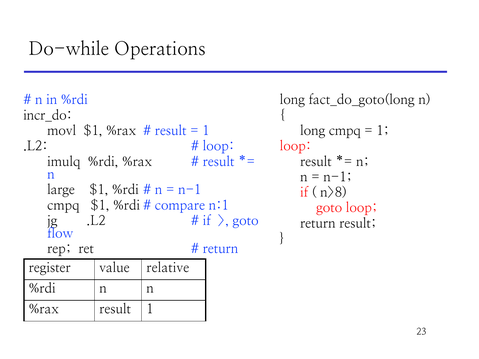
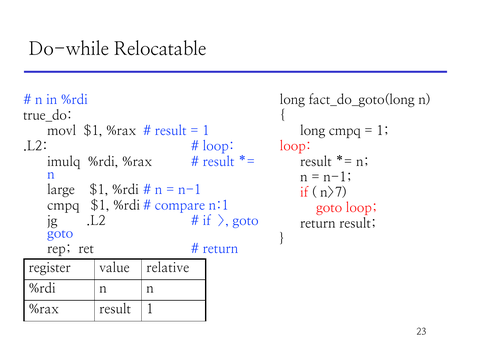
Operations: Operations -> Relocatable (160, 49)
incr_do: incr_do -> true_do (48, 115)
n>8: n>8 -> n>7 (334, 193)
flow: flow -> goto (60, 234)
